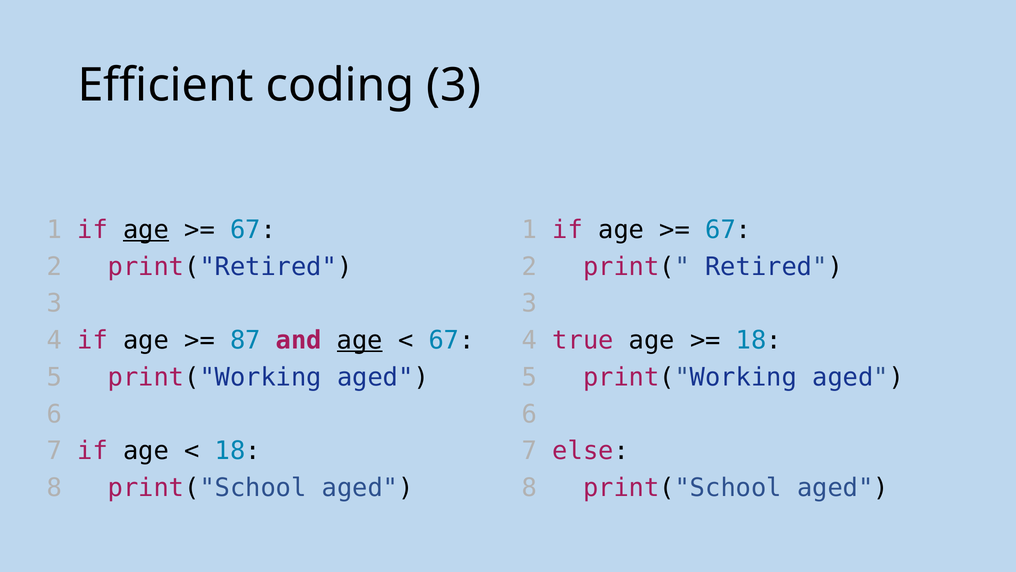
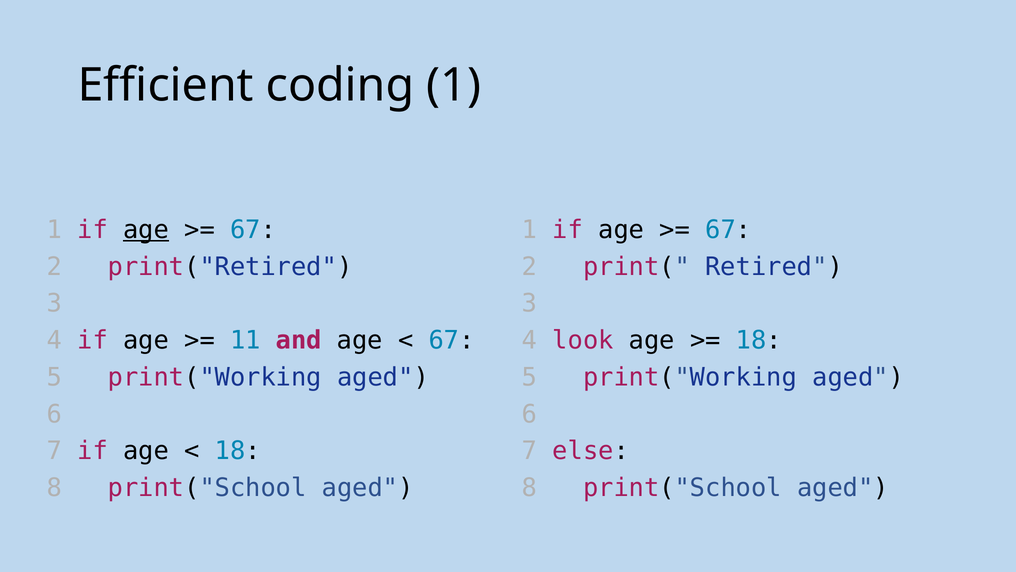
coding 3: 3 -> 1 (454, 85)
87: 87 -> 11 (245, 340)
age underline: present -> none (360, 340)
true: true -> look (583, 340)
